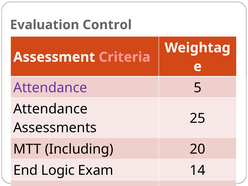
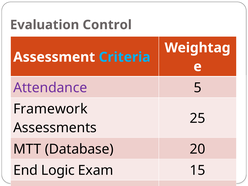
Criteria colour: pink -> light blue (125, 57)
Attendance: Attendance -> Framework (50, 109)
Including: Including -> Database (79, 149)
14: 14 -> 15 (198, 170)
